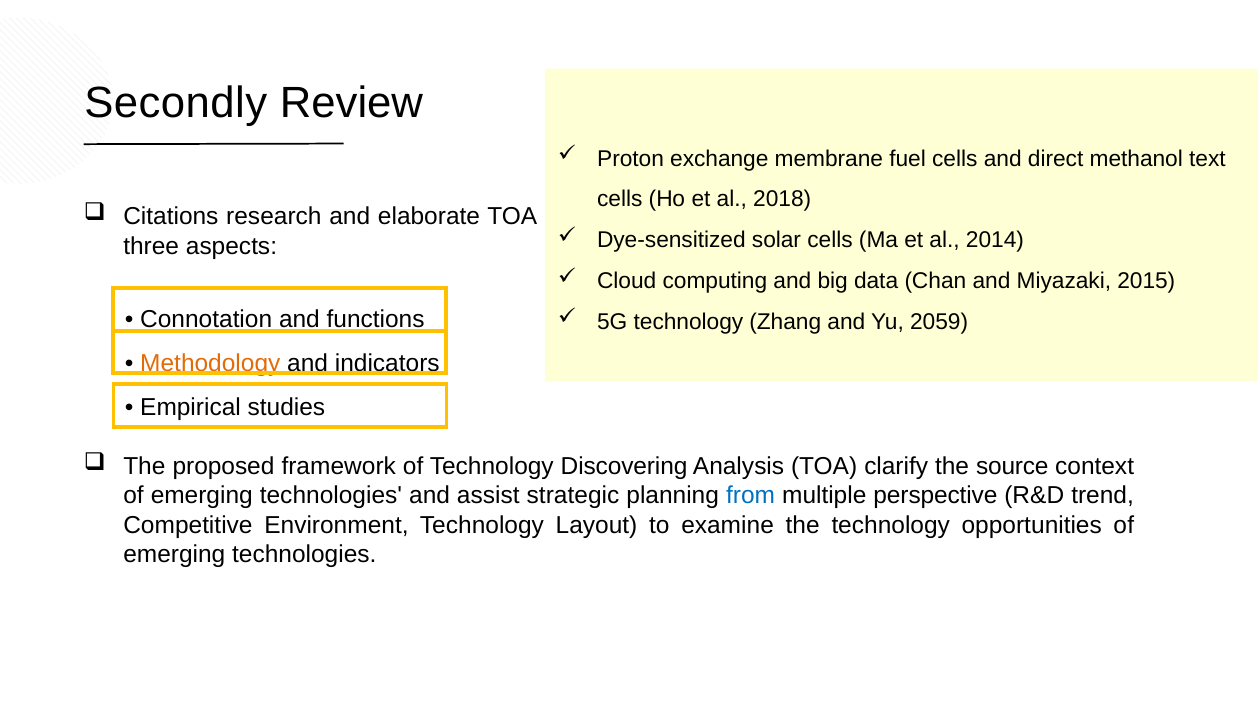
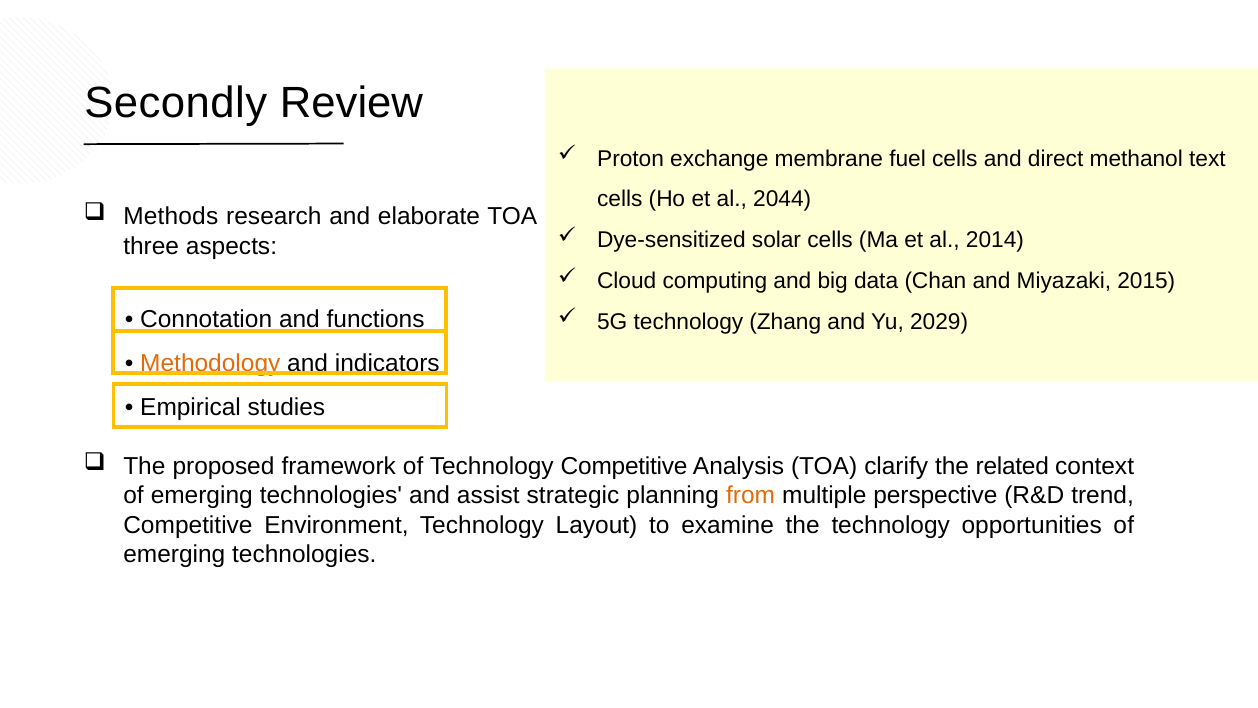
2018: 2018 -> 2044 (782, 199)
Citations: Citations -> Methods (171, 216)
2059: 2059 -> 2029 (939, 322)
Technology Discovering: Discovering -> Competitive (624, 466)
source: source -> related (1012, 466)
from colour: blue -> orange (751, 495)
